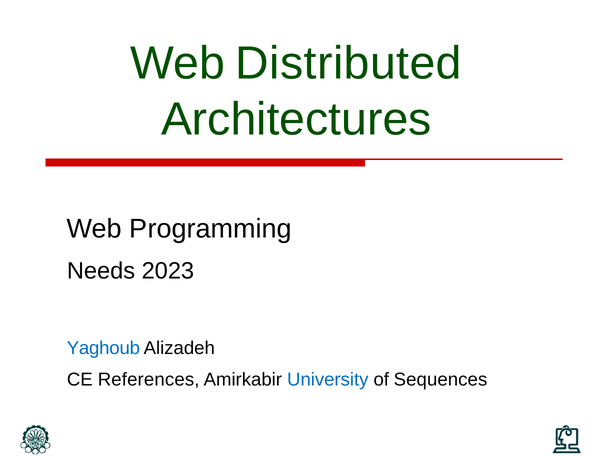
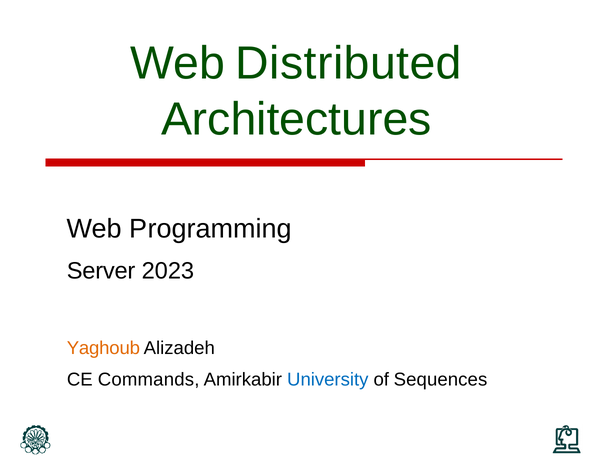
Needs: Needs -> Server (101, 271)
Yaghoub colour: blue -> orange (103, 348)
References: References -> Commands (149, 380)
